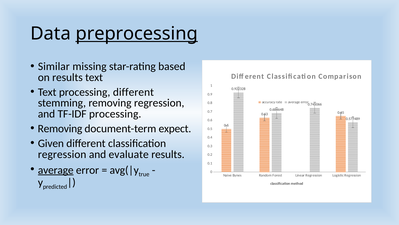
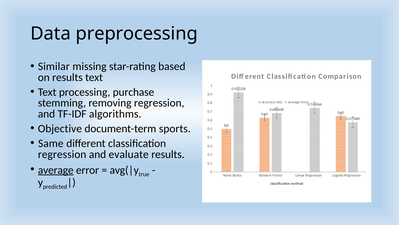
preprocessing underline: present -> none (137, 34)
processing different: different -> purchase (133, 92)
TF-IDF processing: processing -> algorithms (115, 114)
Removing: Removing -> Objective (60, 128)
expect: expect -> sports (175, 128)
Given: Given -> Same (51, 143)
